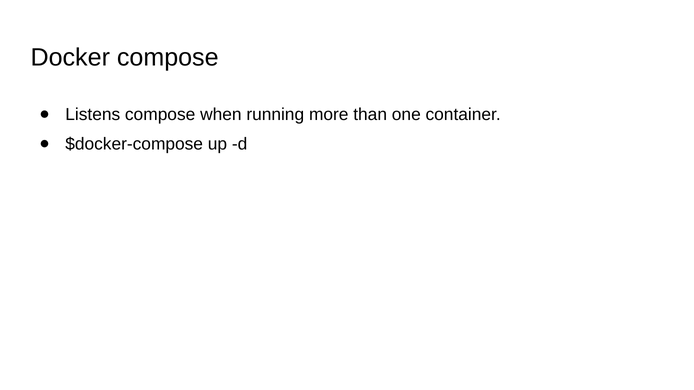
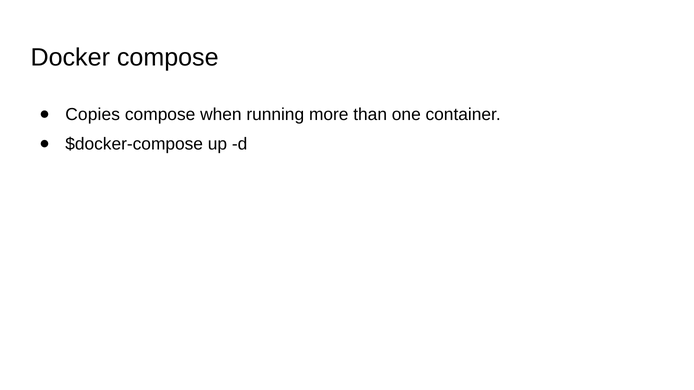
Listens: Listens -> Copies (93, 115)
